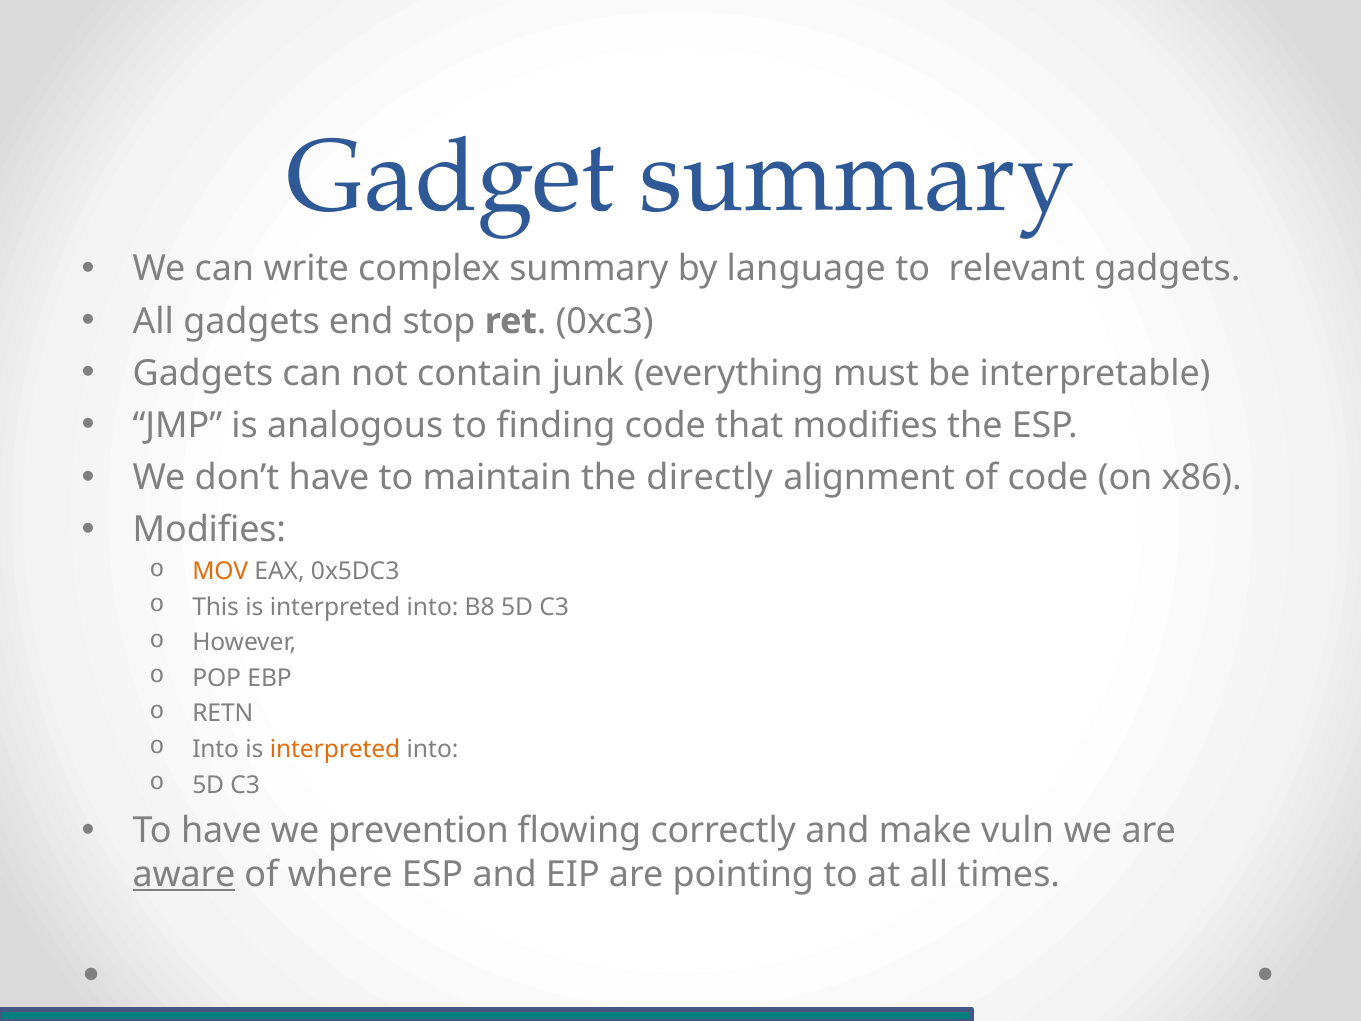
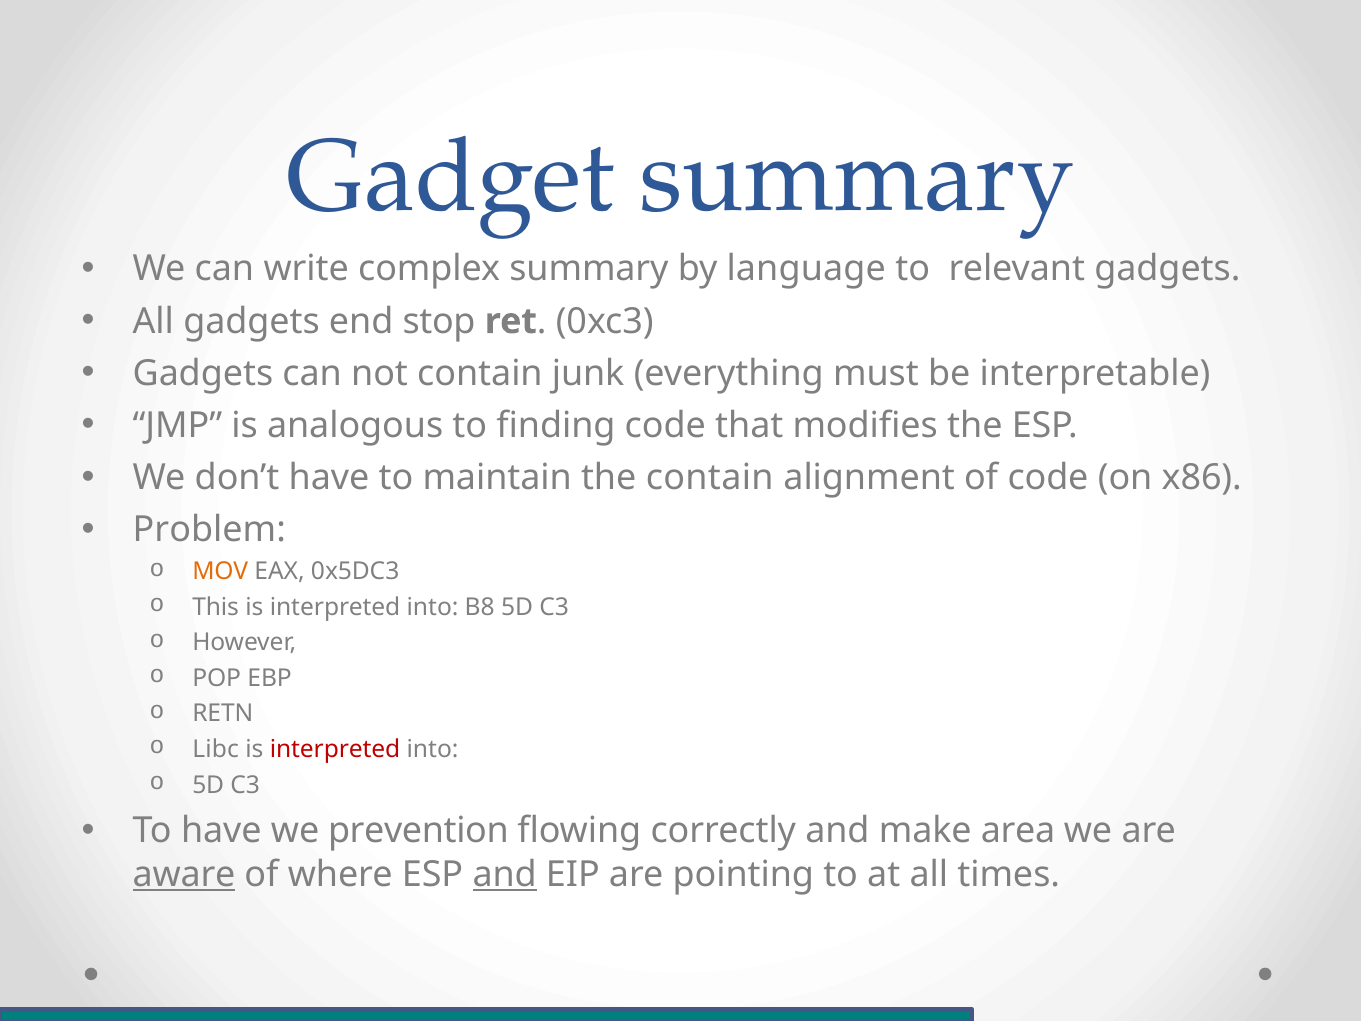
the directly: directly -> contain (710, 478)
Modifies: Modifies -> Problem (209, 530)
Into: Into -> Libc (216, 749)
interpreted colour: orange -> red (335, 749)
vuln: vuln -> area (1018, 831)
and underline: none -> present (505, 874)
